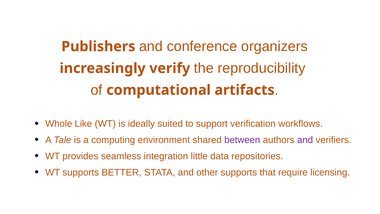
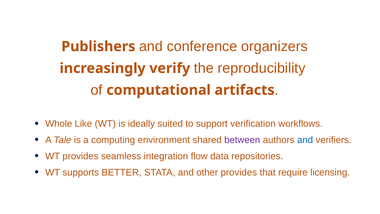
and colour: purple -> blue (305, 140)
little: little -> flow (199, 156)
other supports: supports -> provides (239, 172)
